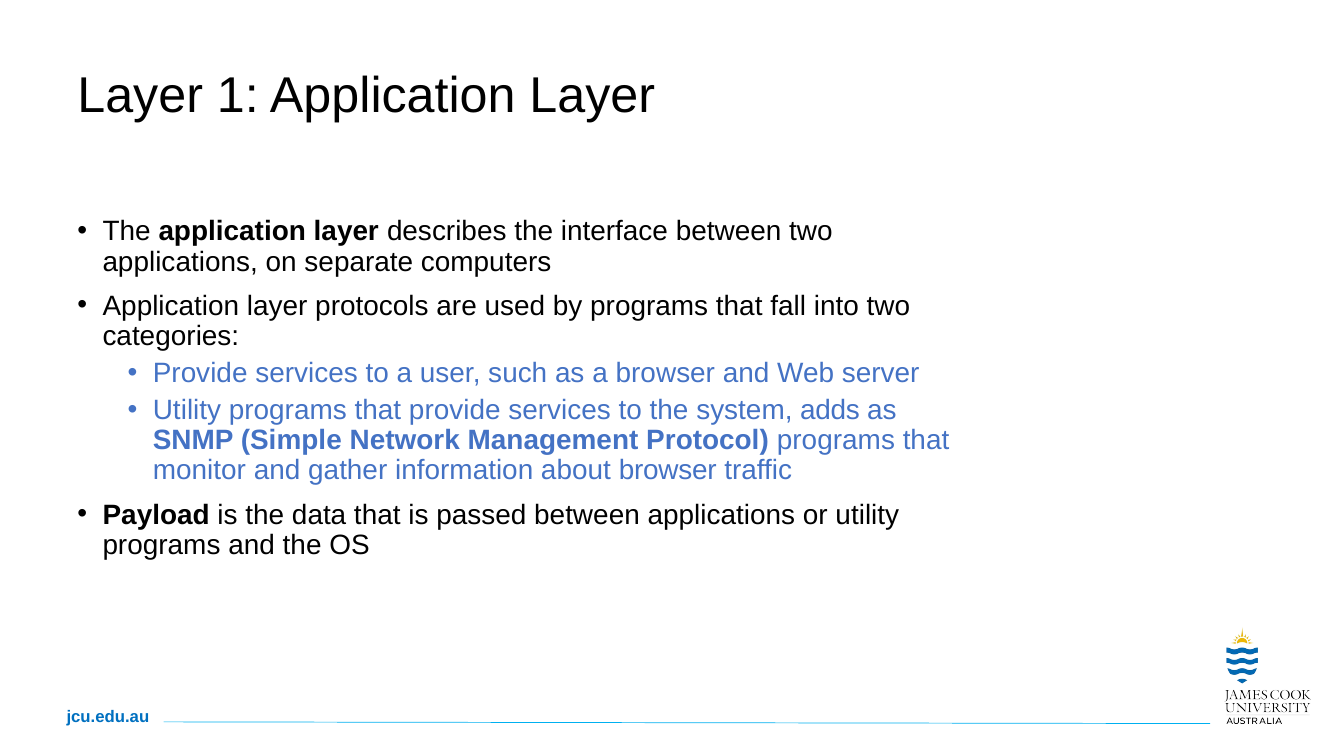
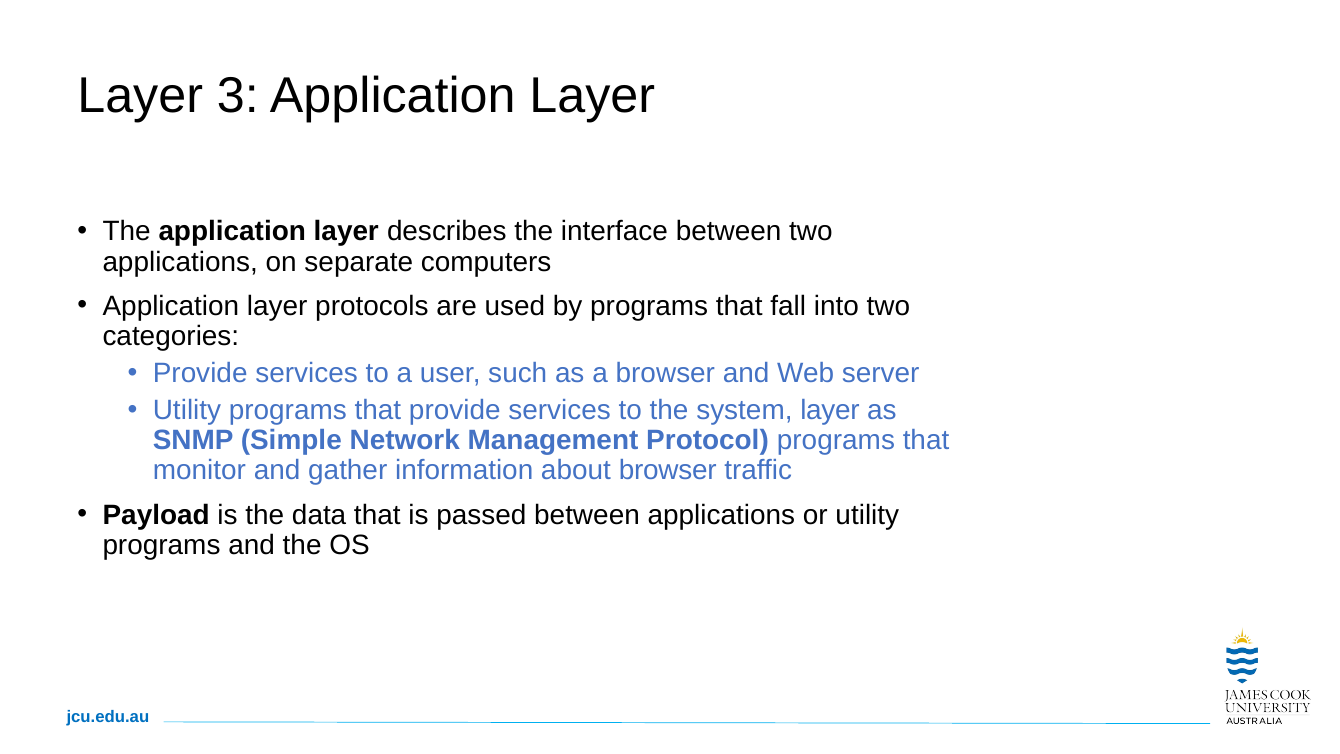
1: 1 -> 3 (238, 96)
system adds: adds -> layer (830, 410)
